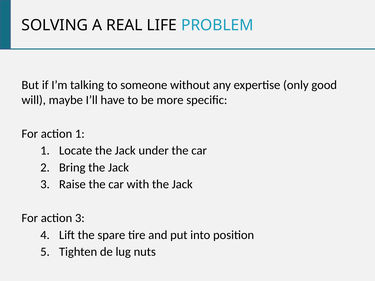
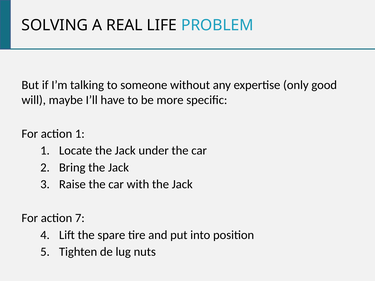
action 3: 3 -> 7 (80, 218)
